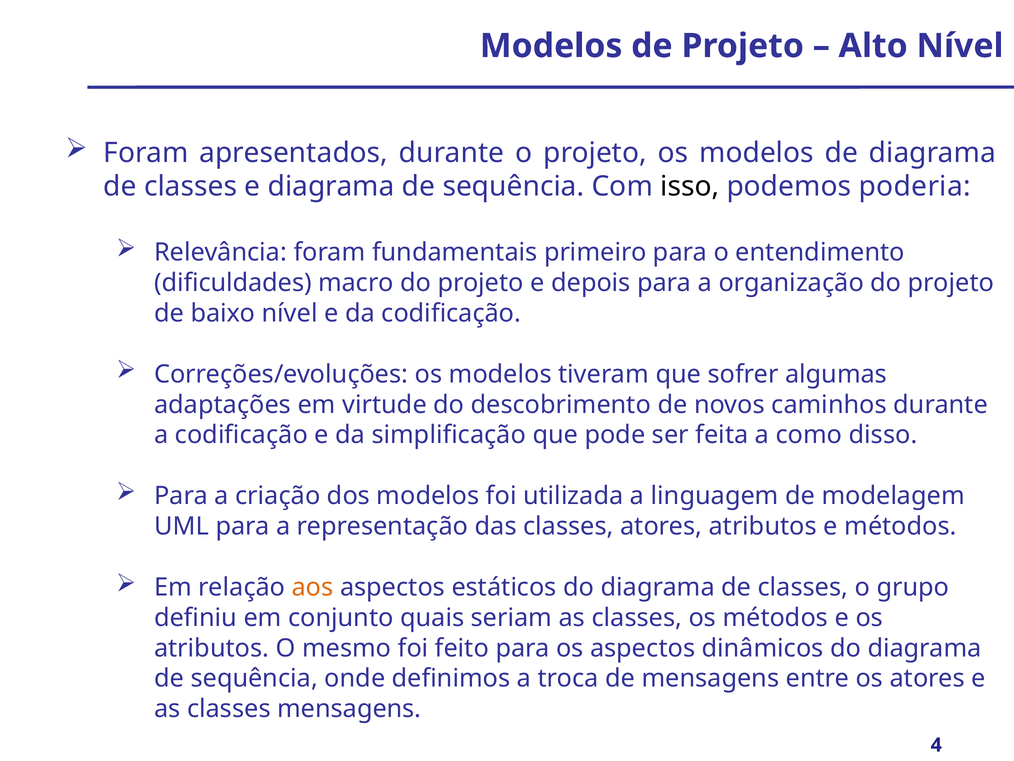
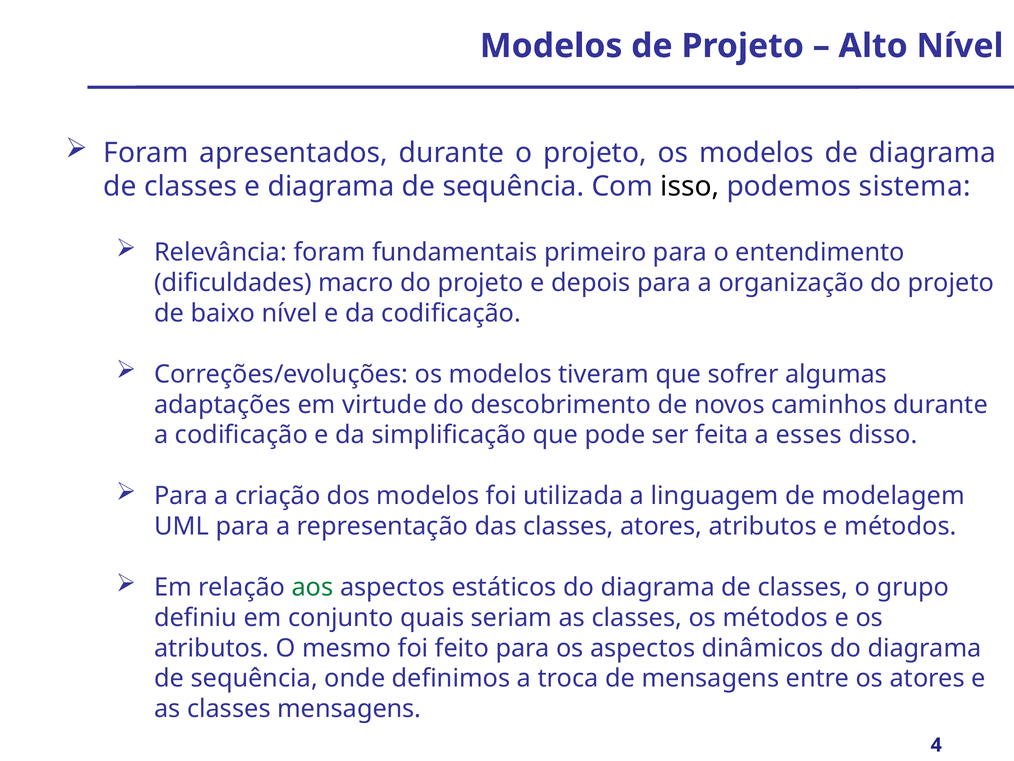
poderia: poderia -> sistema (915, 187)
como: como -> esses (809, 435)
aos colour: orange -> green (313, 587)
